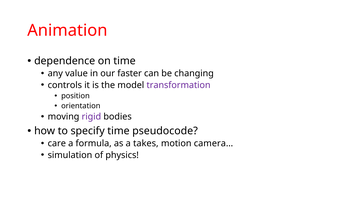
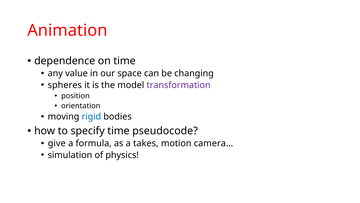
faster: faster -> space (130, 73)
controls: controls -> spheres (65, 85)
rigid colour: purple -> blue (91, 116)
care: care -> give (57, 143)
